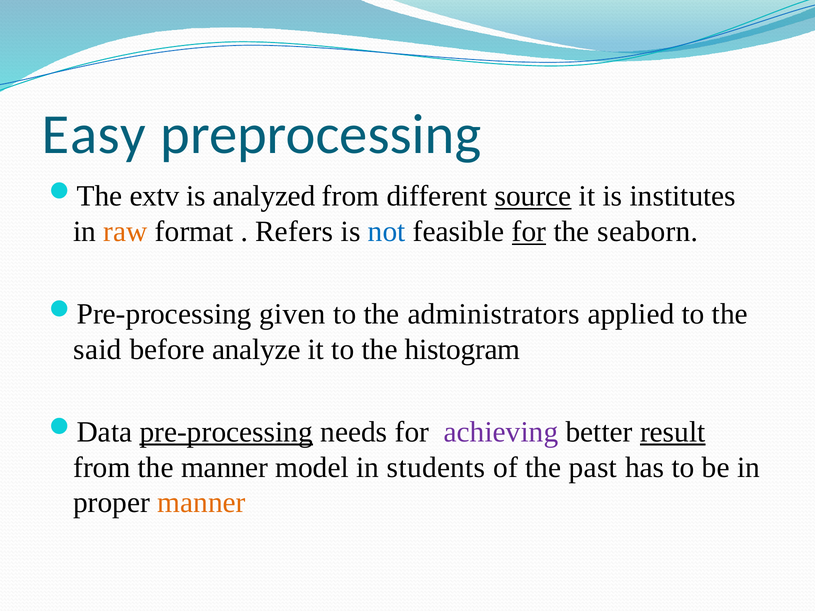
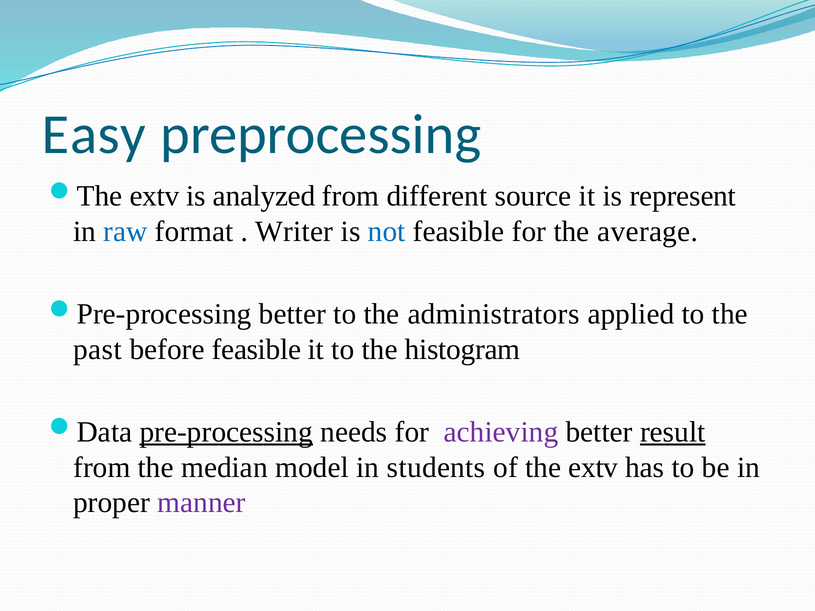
source underline: present -> none (533, 196)
institutes: institutes -> represent (683, 196)
raw colour: orange -> blue (126, 232)
Refers: Refers -> Writer (294, 232)
for underline: present -> none (529, 232)
seaborn: seaborn -> average (648, 232)
given: given -> better (292, 314)
said: said -> past (98, 350)
before analyze: analyze -> feasible (256, 350)
the manner: manner -> median (224, 468)
the past: past -> extv (593, 468)
manner colour: orange -> purple (202, 503)
